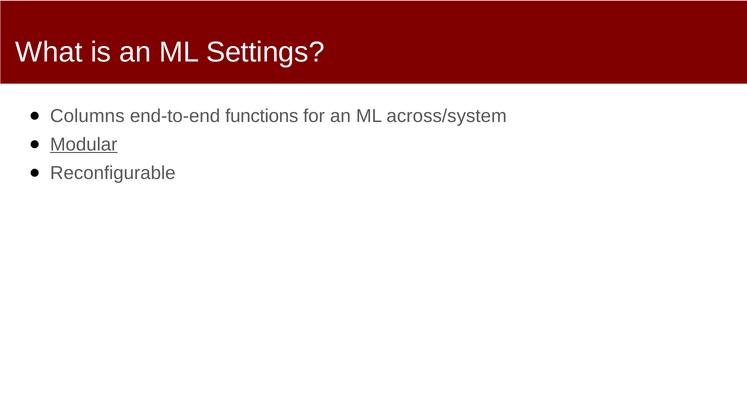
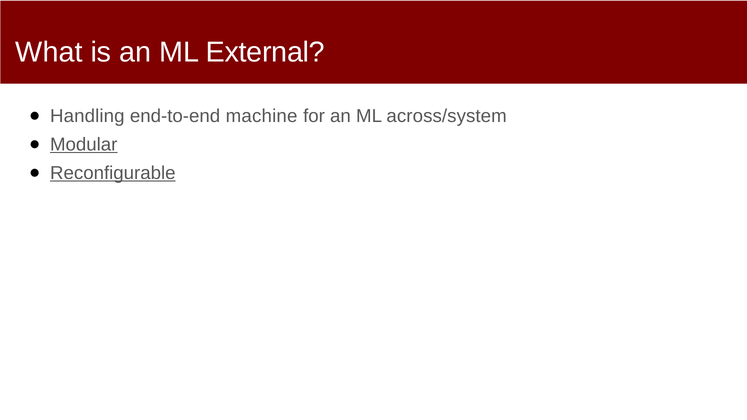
Settings: Settings -> External (265, 52)
Columns: Columns -> Handling (87, 116)
functions: functions -> machine (262, 116)
Reconfigurable underline: none -> present (113, 173)
